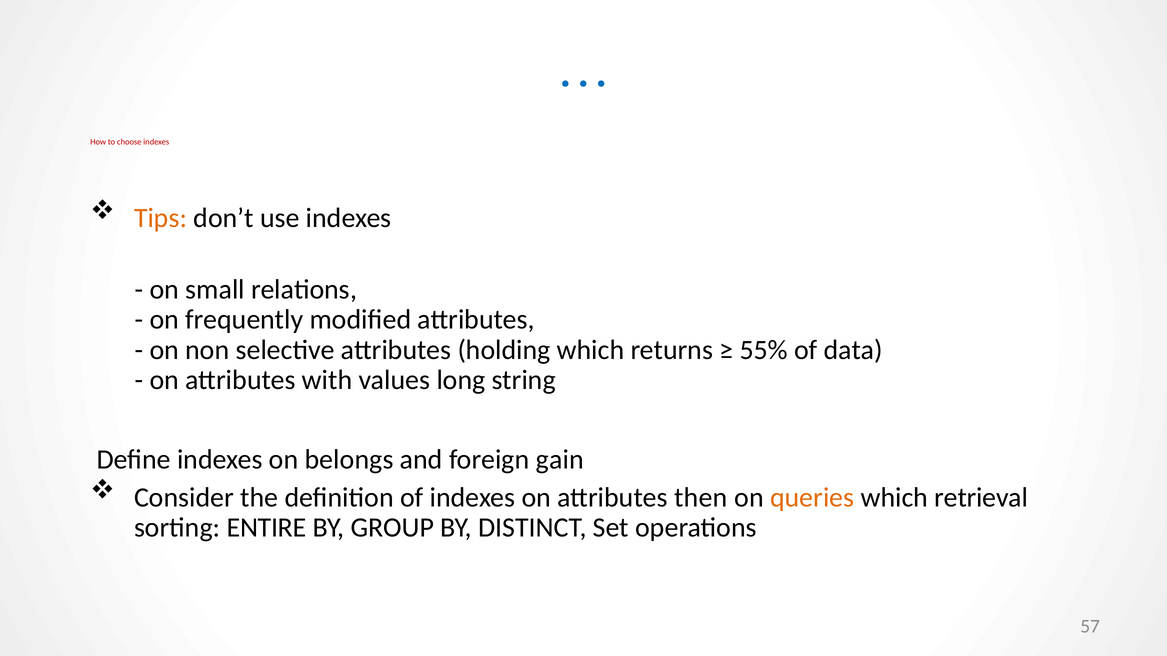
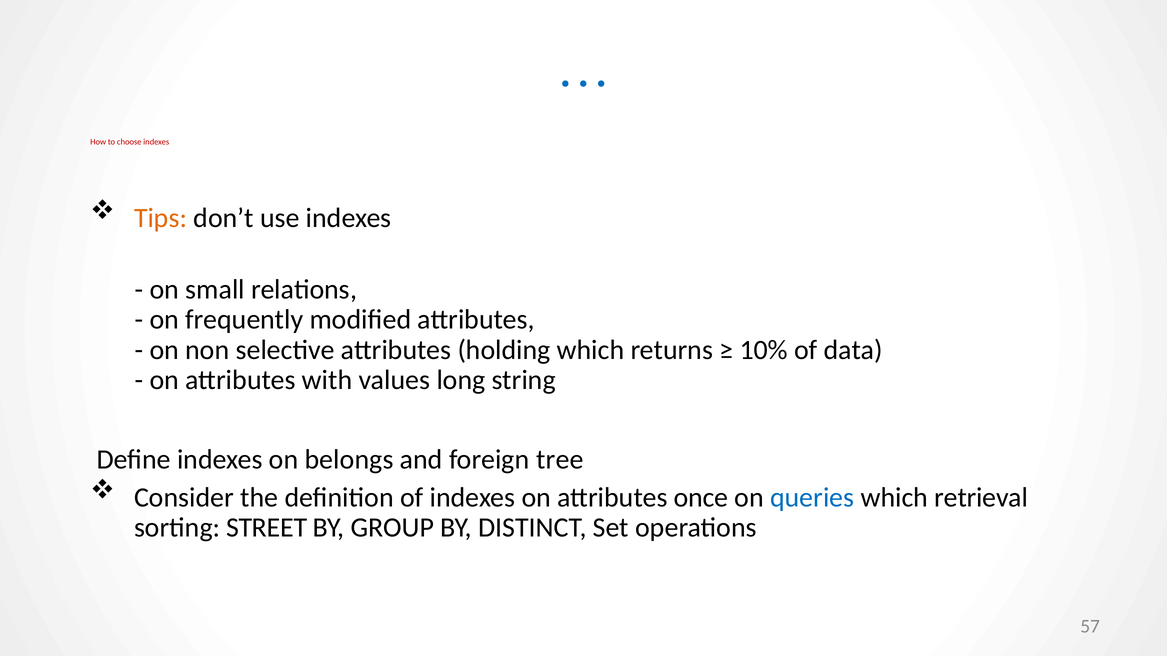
55%: 55% -> 10% (764, 350)
gain: gain -> tree (560, 460)
then: then -> once (701, 498)
queries colour: orange -> blue (812, 498)
ENTIRE: ENTIRE -> STREET (267, 528)
